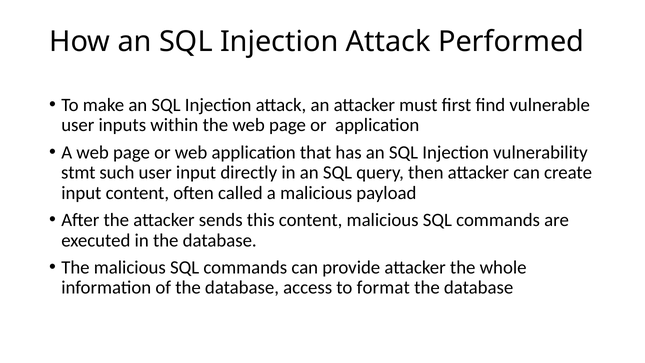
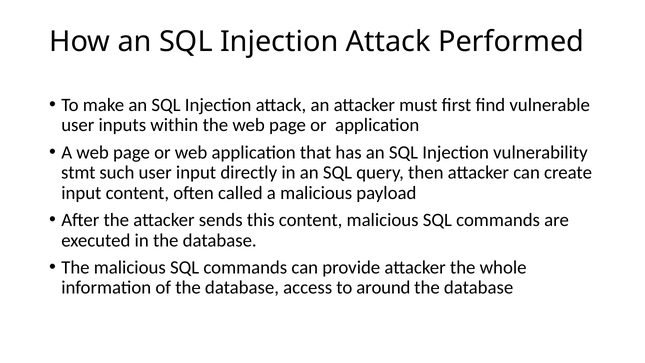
format: format -> around (383, 288)
